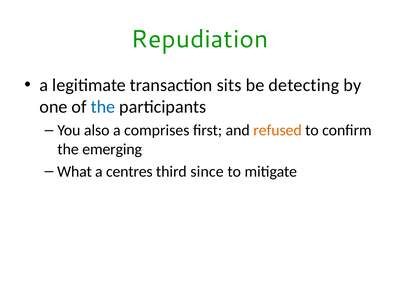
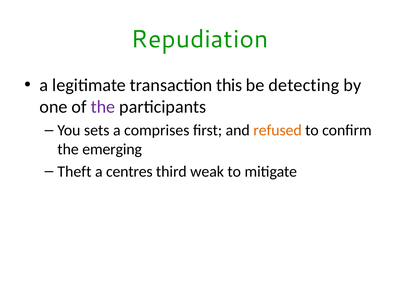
sits: sits -> this (229, 85)
the colour: blue -> purple (103, 107)
also: also -> sets (97, 130)
What: What -> Theft (74, 171)
since: since -> weak (207, 171)
